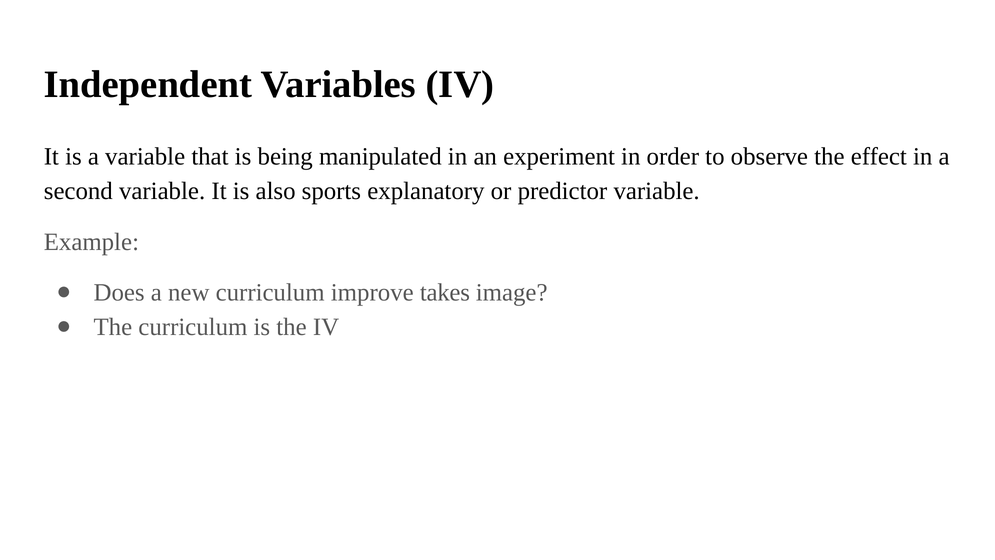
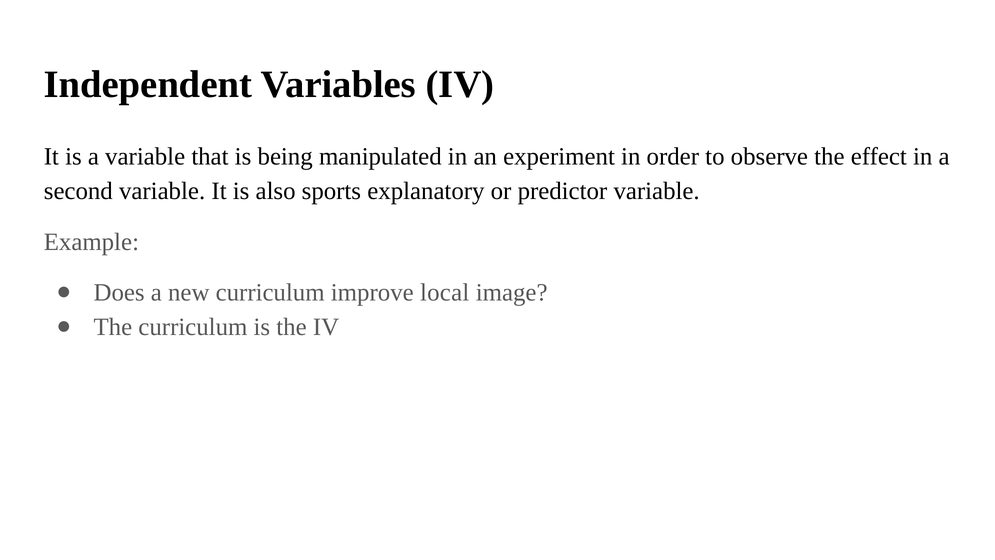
takes: takes -> local (445, 293)
